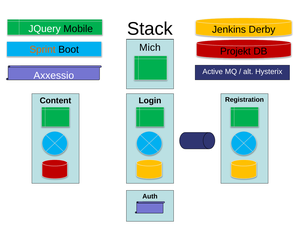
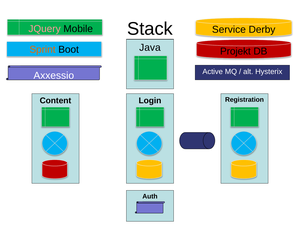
JQuery colour: white -> pink (45, 29)
Jenkins: Jenkins -> Service (229, 30)
Mich: Mich -> Java (150, 47)
